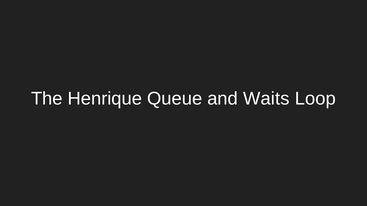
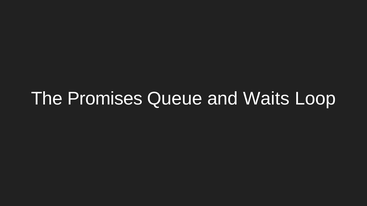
Henrique: Henrique -> Promises (105, 99)
